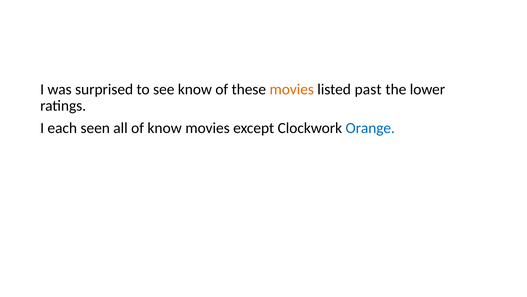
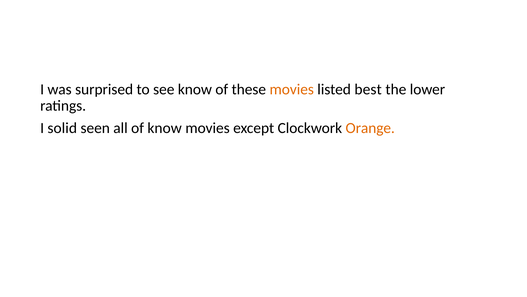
past: past -> best (368, 89)
each: each -> solid (62, 128)
Orange colour: blue -> orange (370, 128)
